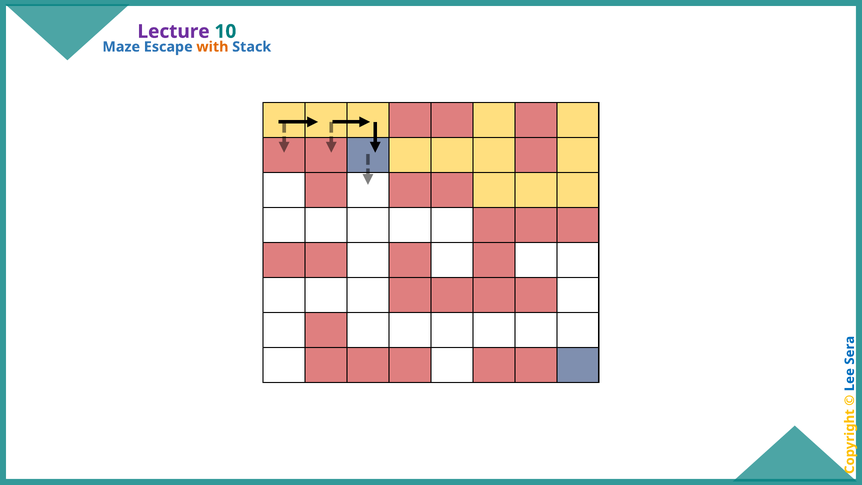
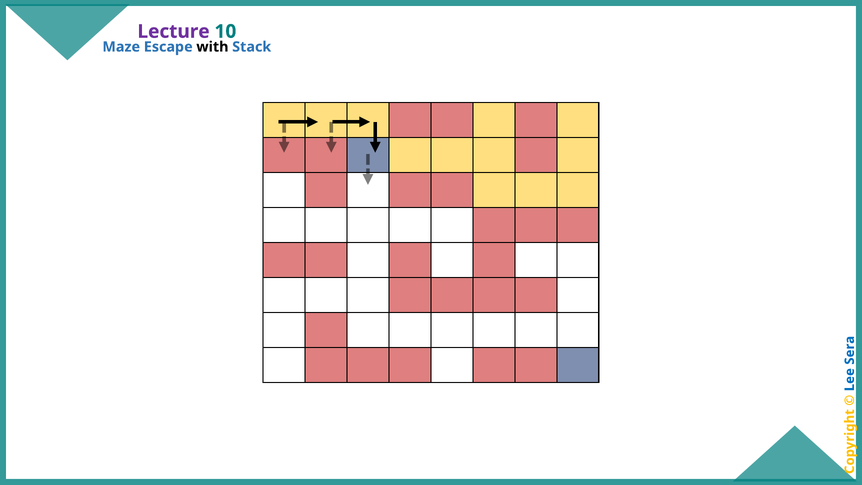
with colour: orange -> black (212, 47)
